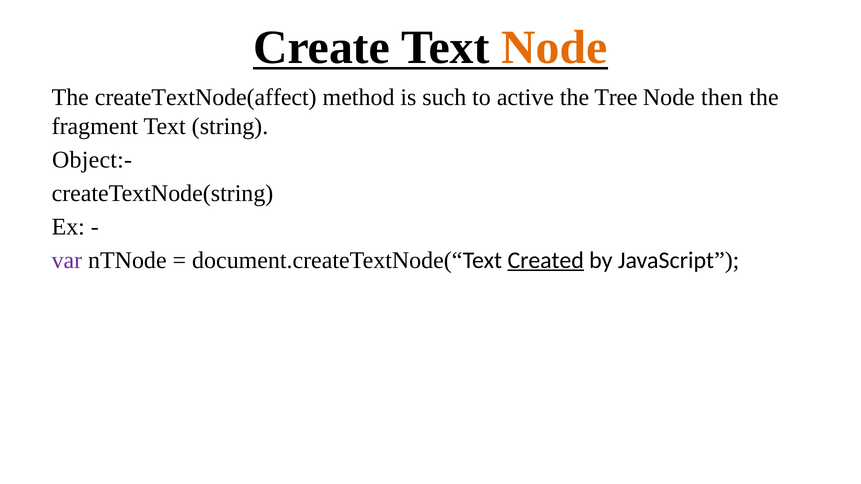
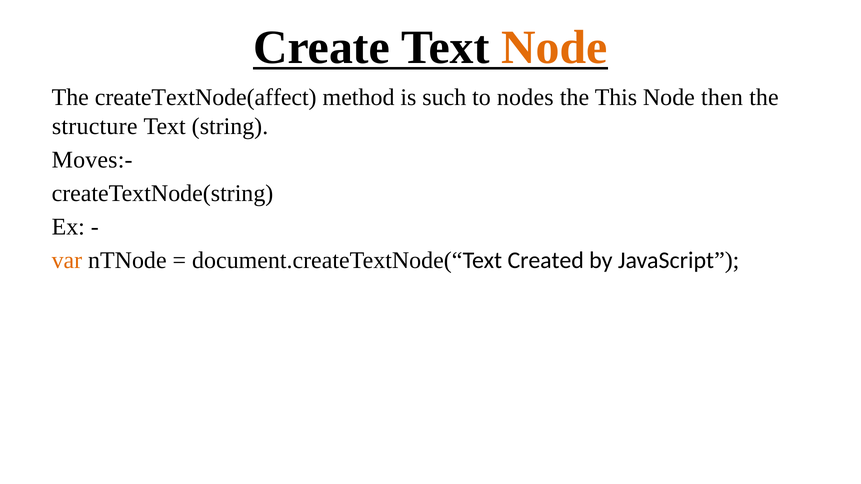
active: active -> nodes (525, 97)
Tree: Tree -> This (616, 97)
fragment: fragment -> structure (95, 126)
Object:-: Object:- -> Moves:- (92, 160)
var colour: purple -> orange (67, 260)
Created underline: present -> none (546, 260)
